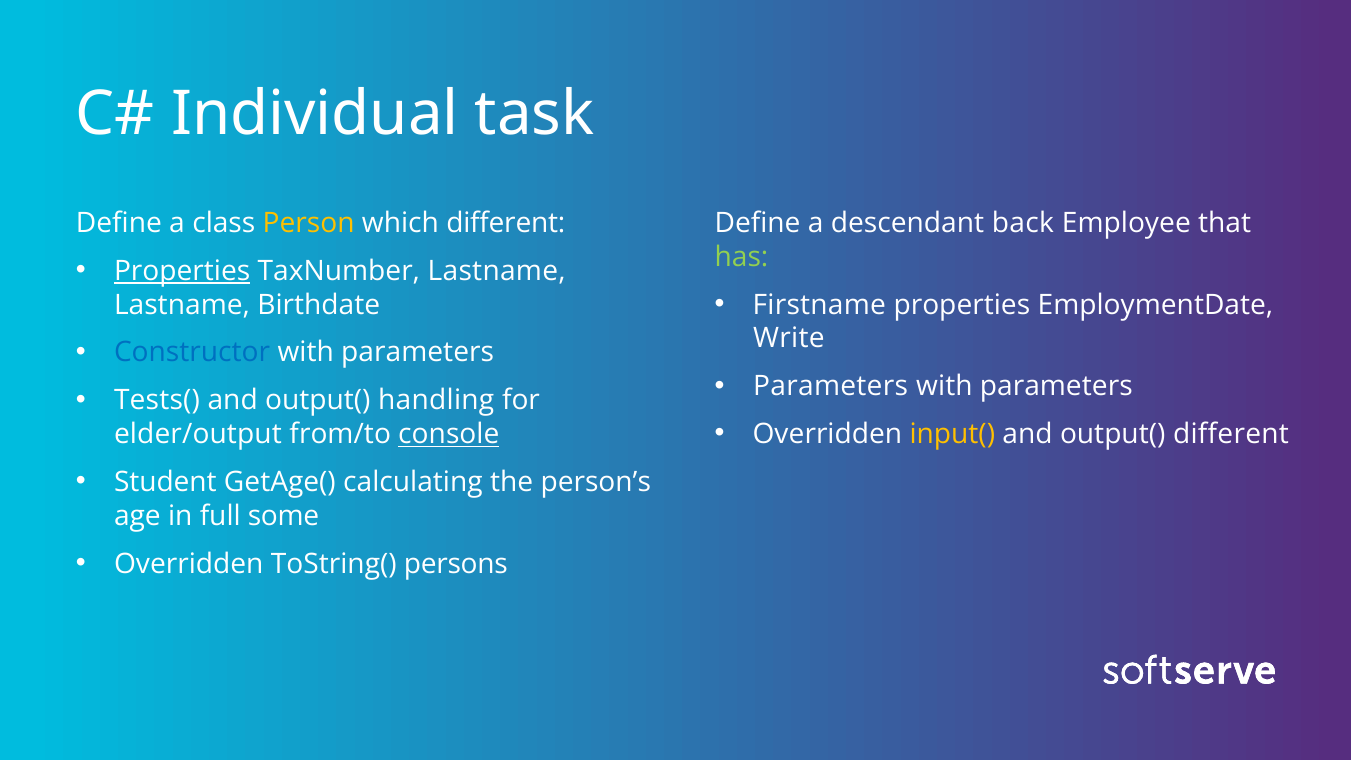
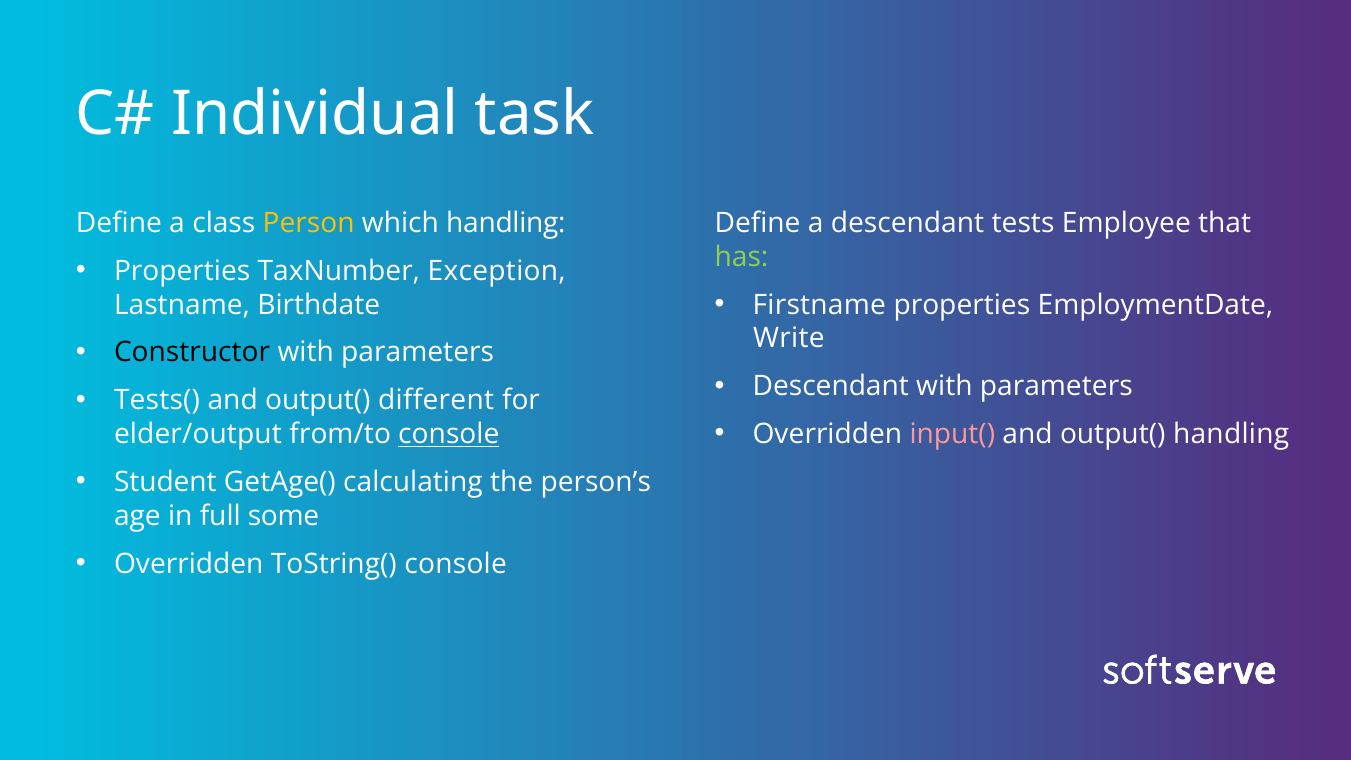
which different: different -> handling (506, 223)
back: back -> tests (1023, 223)
Properties underline: present -> none (182, 271)
TaxNumber Lastname: Lastname -> Exception (497, 271)
Constructor colour: blue -> black (192, 353)
Parameters: Parameters -> Descendant (831, 386)
handling: handling -> different (436, 400)
input( colour: yellow -> pink (952, 434)
output( different: different -> handling (1231, 434)
ToString( persons: persons -> console (456, 564)
